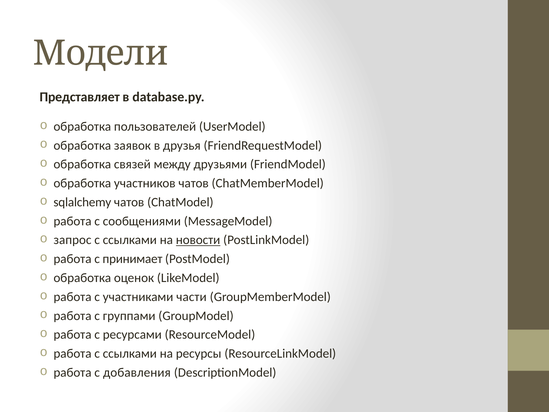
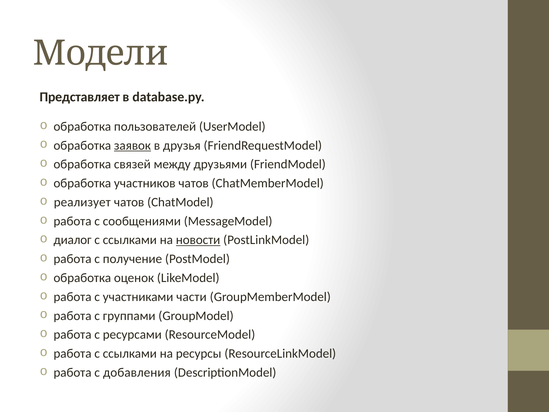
заявок underline: none -> present (132, 145)
sqlalchemy: sqlalchemy -> реализует (82, 202)
запрос: запрос -> диалог (73, 240)
принимает: принимает -> получение (132, 259)
